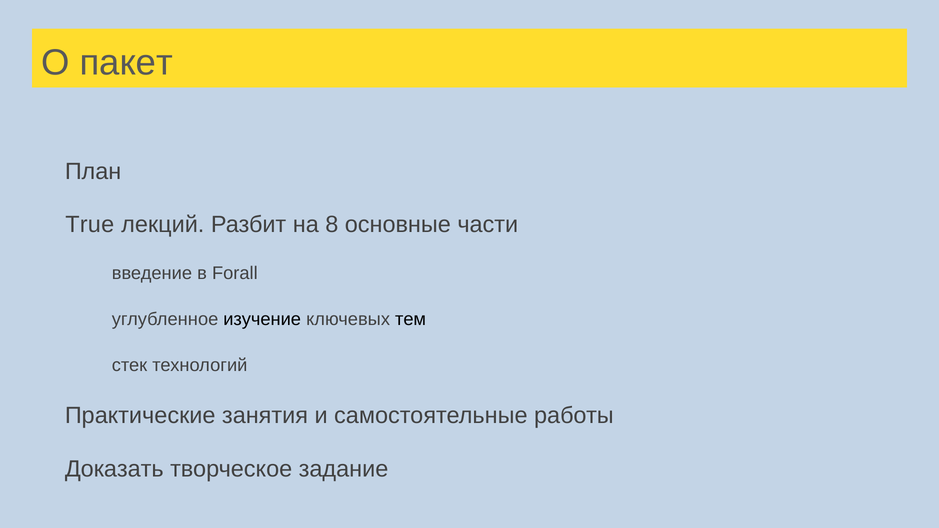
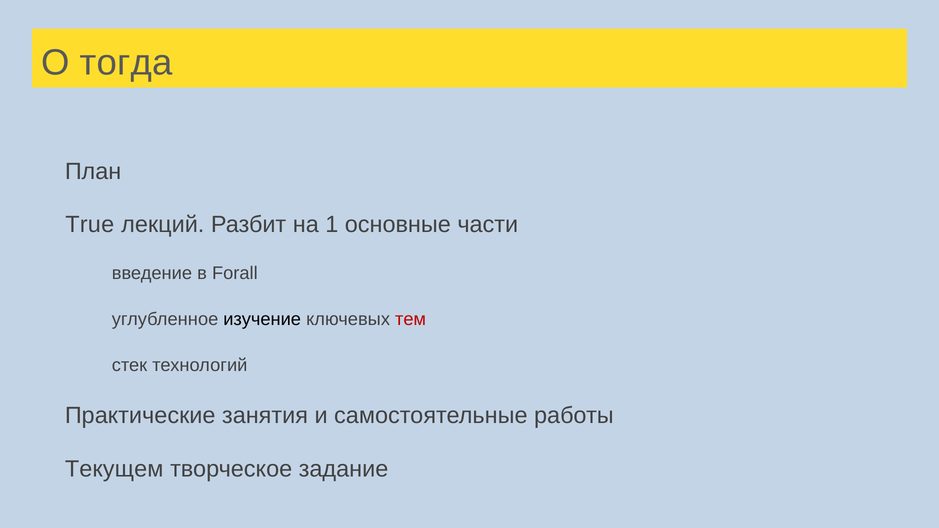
пакет: пакет -> тогда (126, 63)
8: 8 -> 1 (332, 225)
тем colour: black -> red (411, 319)
Доказать: Доказать -> Текущем (114, 469)
